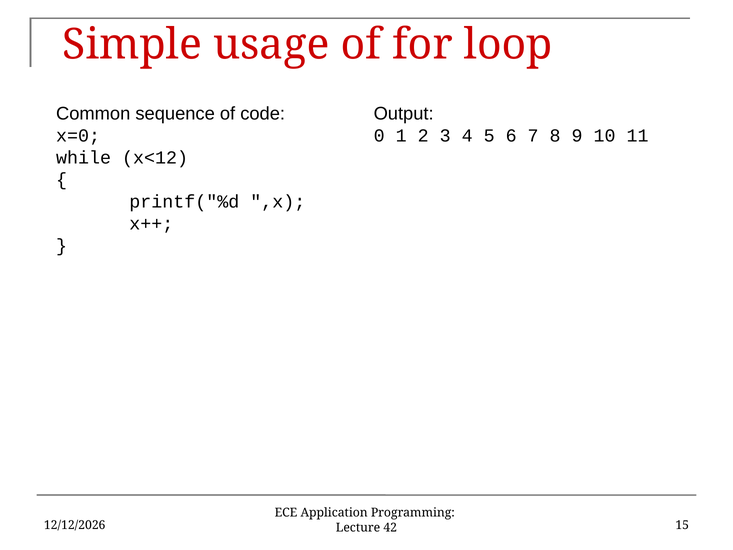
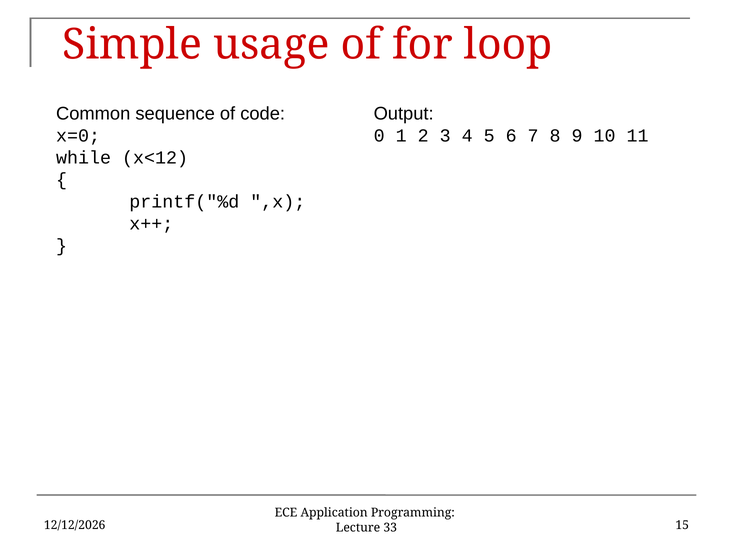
42: 42 -> 33 (390, 527)
